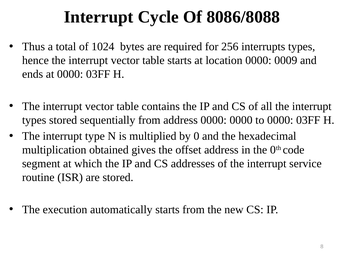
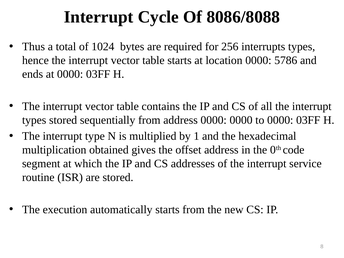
0009: 0009 -> 5786 (286, 60)
0: 0 -> 1 (196, 136)
